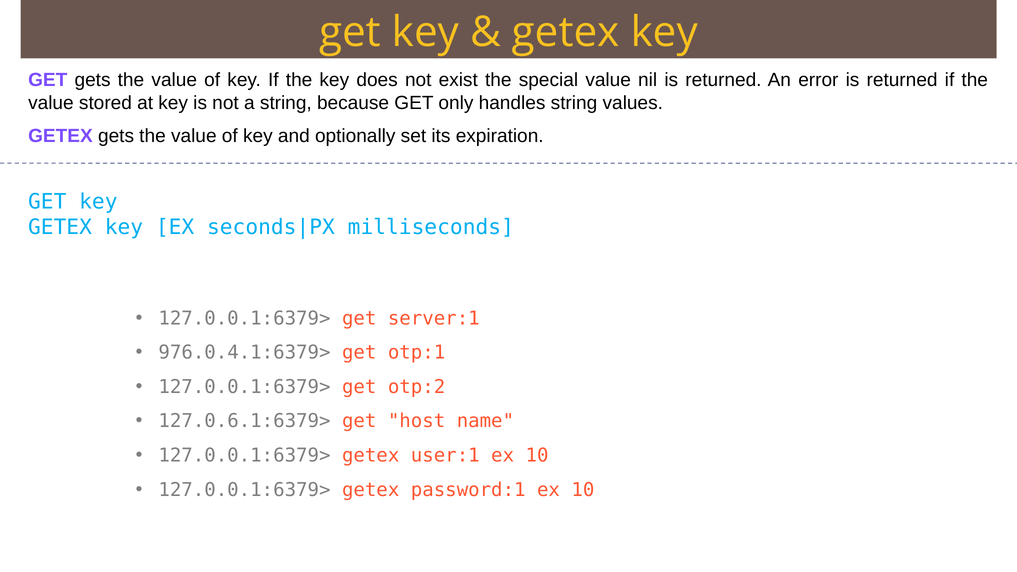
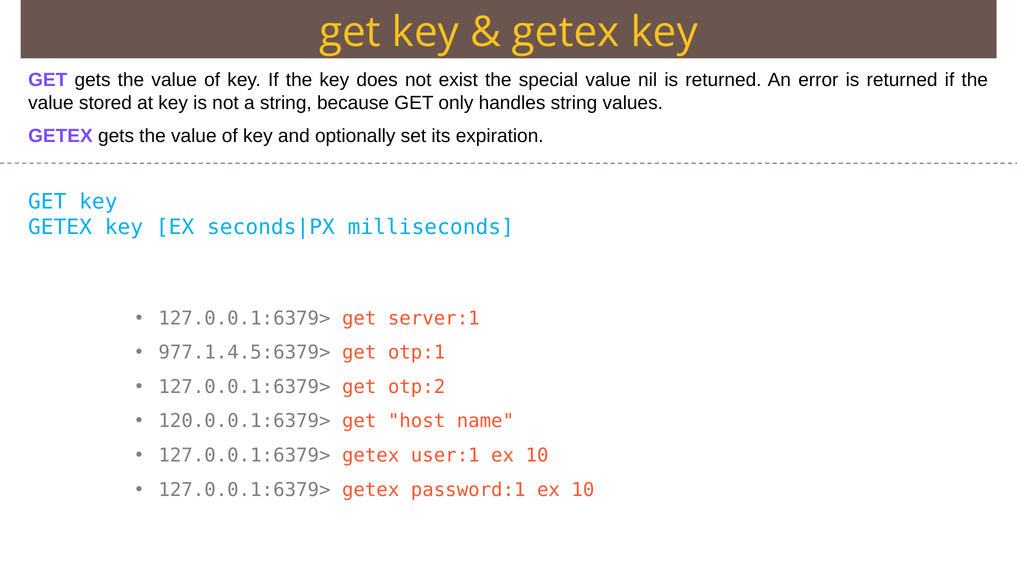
976.0.4.1:6379>: 976.0.4.1:6379> -> 977.1.4.5:6379> (245, 353)
127.0.6.1:6379>: 127.0.6.1:6379> -> 120.0.0.1:6379> (245, 421)
